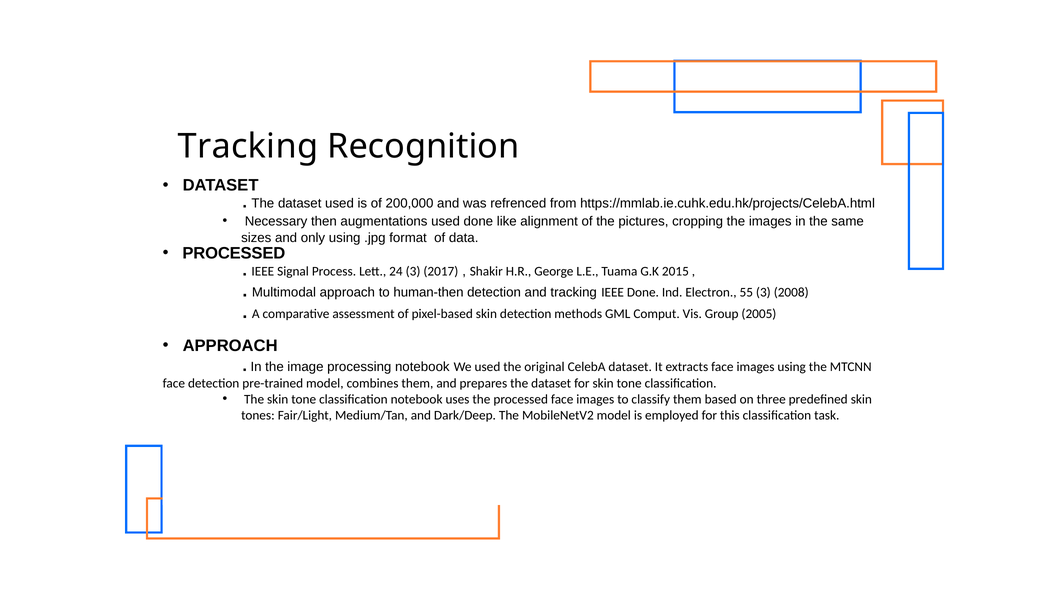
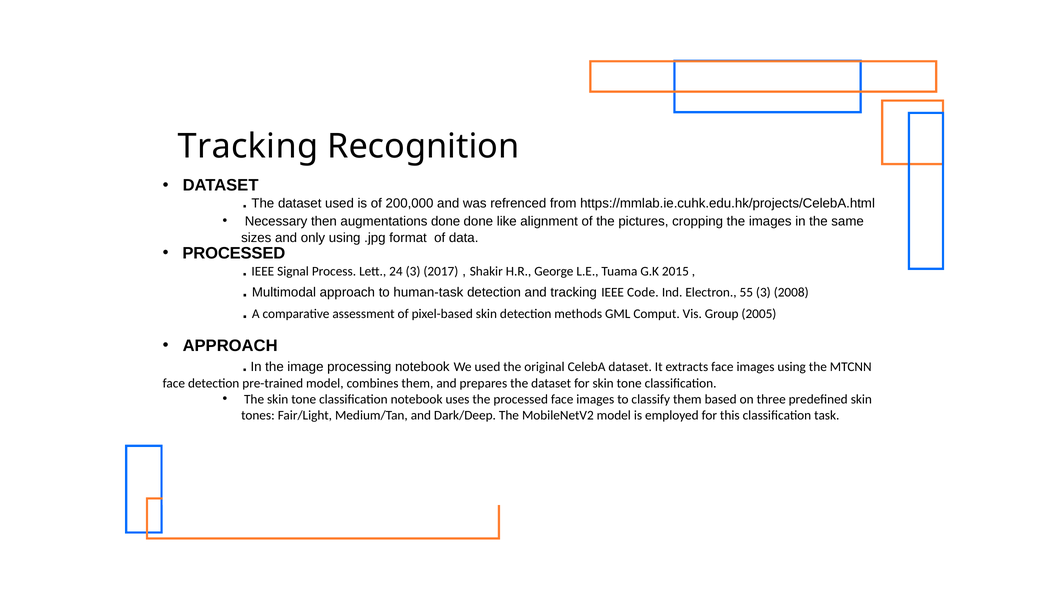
augmentations used: used -> done (446, 221)
human-then: human-then -> human-task (428, 292)
IEEE Done: Done -> Code (643, 292)
